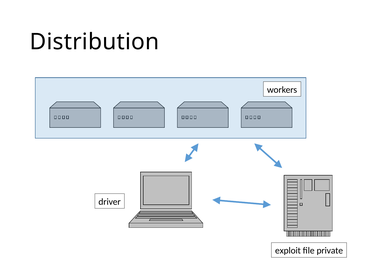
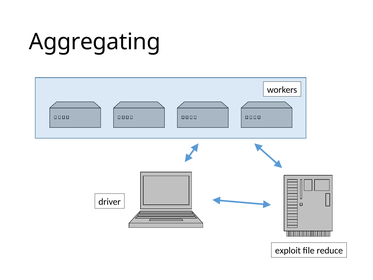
Distribution: Distribution -> Aggregating (95, 42)
private: private -> reduce (330, 250)
